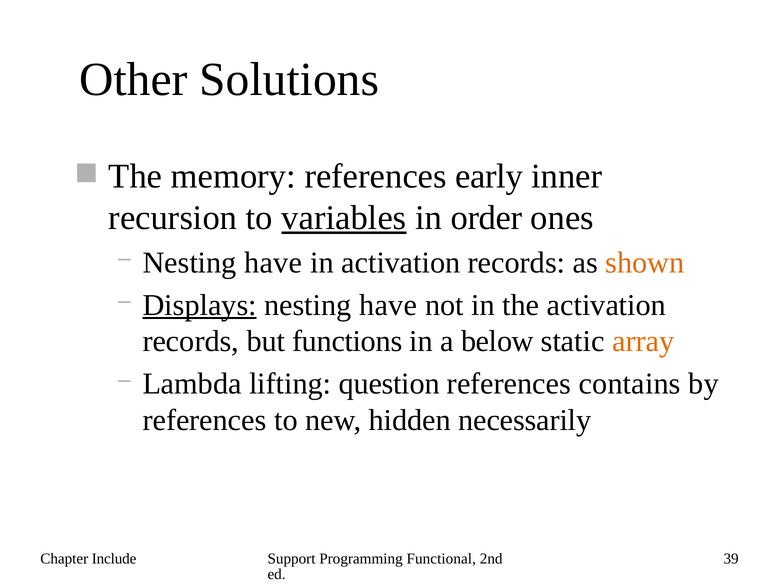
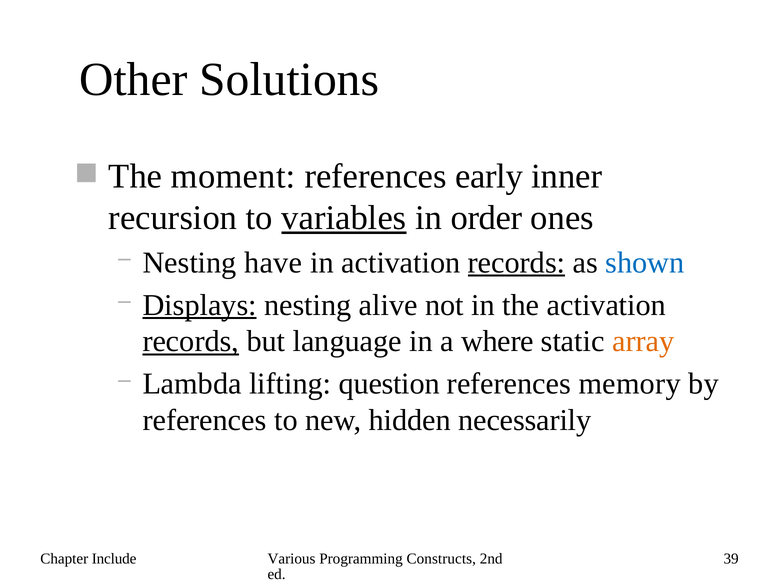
memory: memory -> moment (233, 176)
records underline: none -> present (517, 263)
shown colour: orange -> blue (645, 263)
have: have -> alive (388, 305)
records underline: none -> present (191, 342)
functions: functions -> language (347, 342)
below: below -> where (497, 342)
contains: contains -> memory (630, 384)
Support: Support -> Various (291, 559)
Functional: Functional -> Constructs (441, 559)
